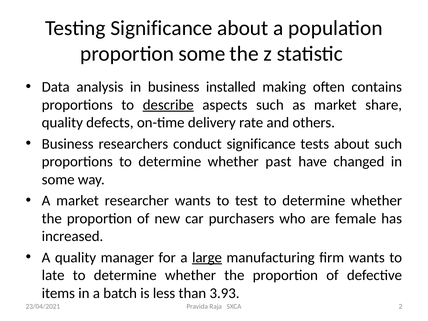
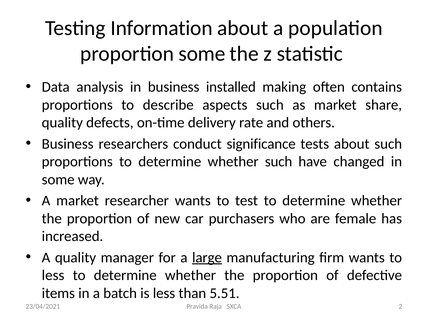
Testing Significance: Significance -> Information (162, 28)
describe underline: present -> none (168, 105)
whether past: past -> such (279, 162)
late: late -> less (53, 275)
3.93: 3.93 -> 5.51 (225, 293)
